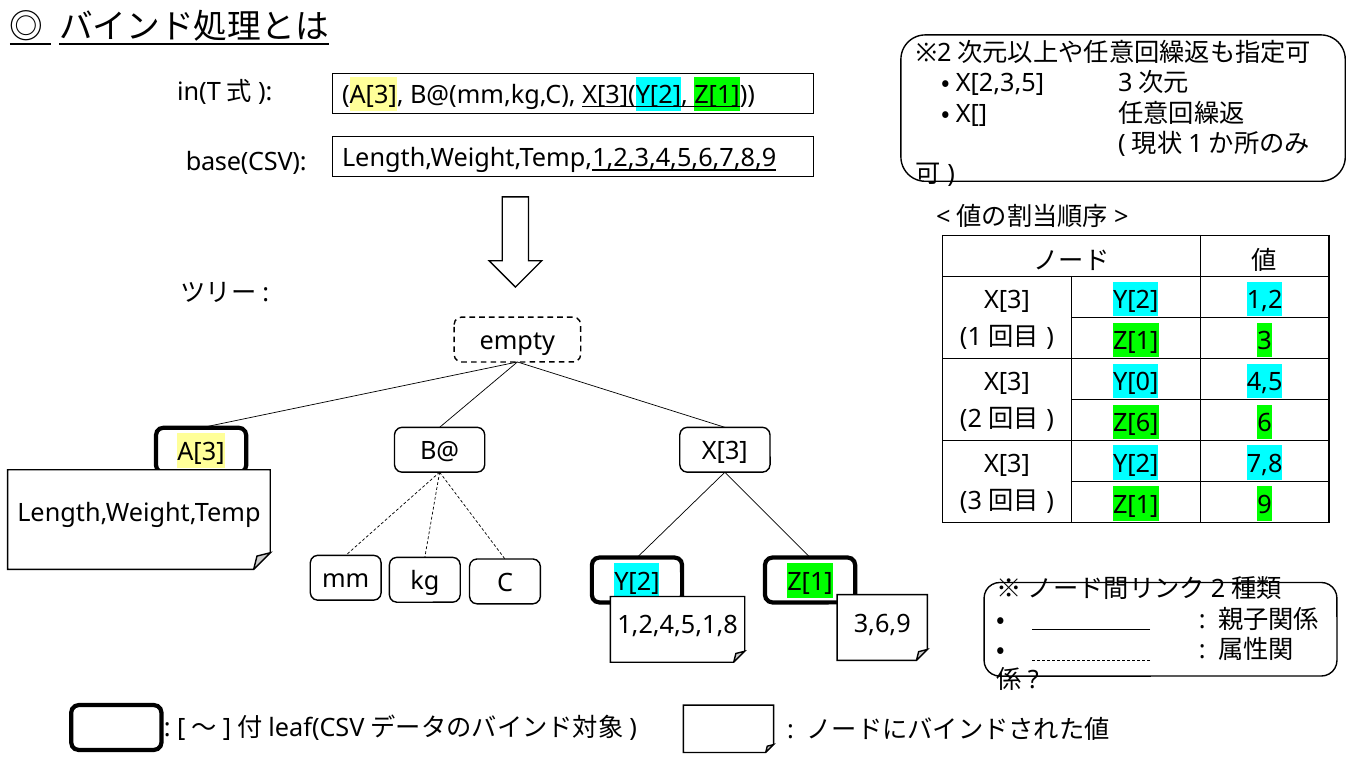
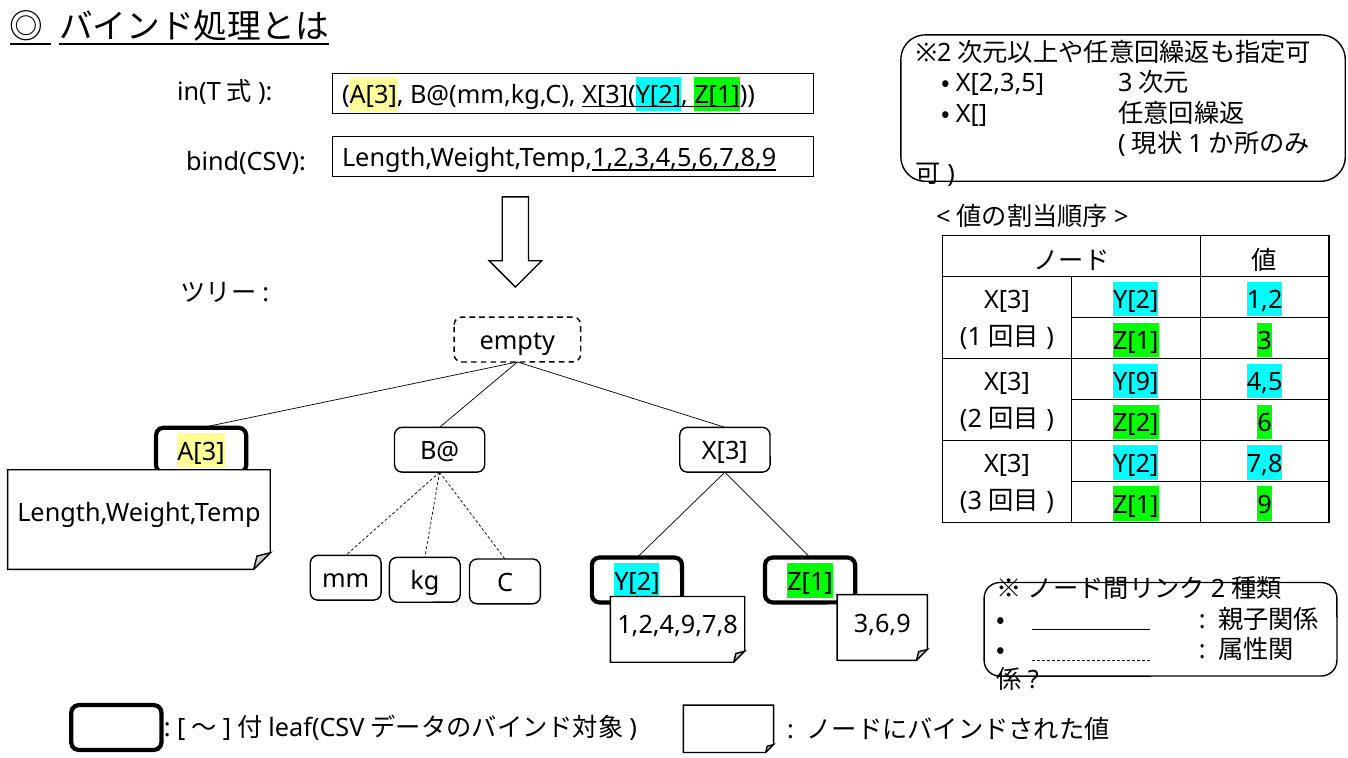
base(CSV: base(CSV -> bind(CSV (246, 163)
Y[0: Y[0 -> Y[9 (1136, 382)
Z[6: Z[6 -> Z[2 (1136, 423)
1,2,4,5,1,8: 1,2,4,5,1,8 -> 1,2,4,9,7,8 (678, 626)
